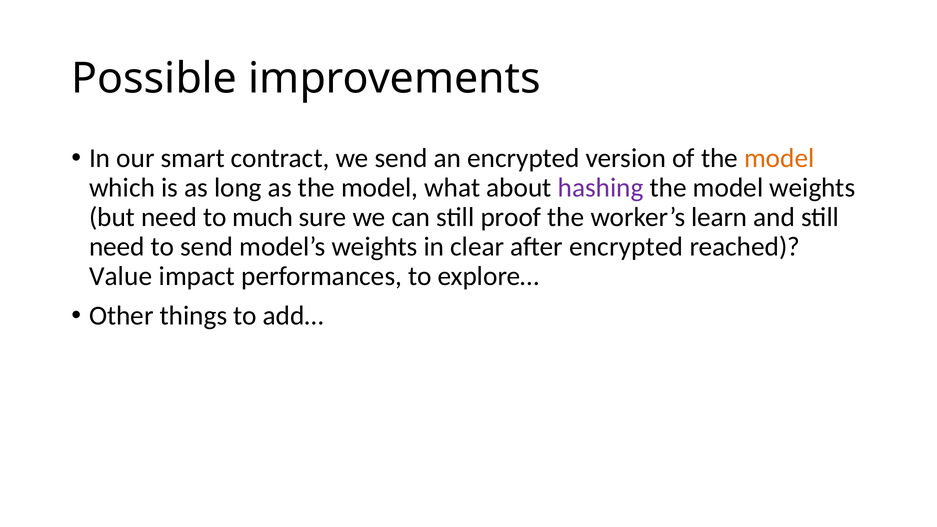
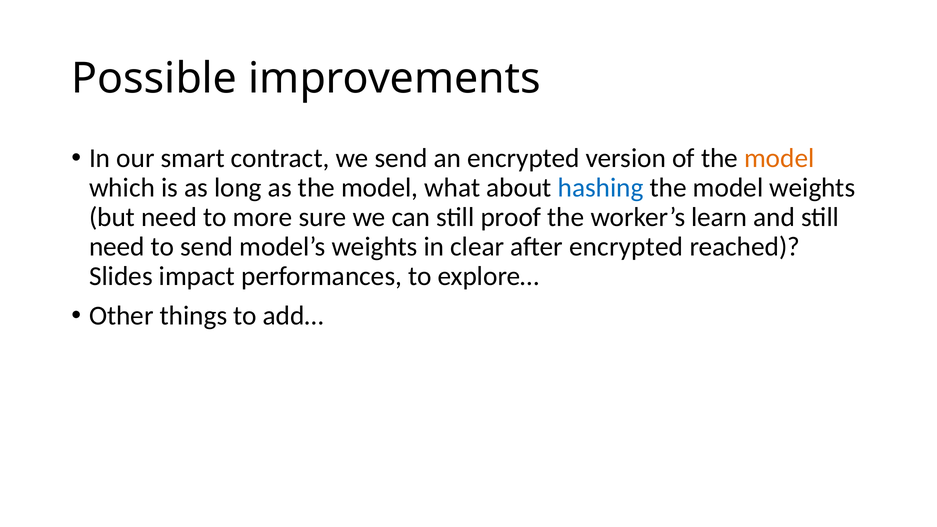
hashing colour: purple -> blue (601, 188)
much: much -> more (262, 217)
Value: Value -> Slides (121, 277)
